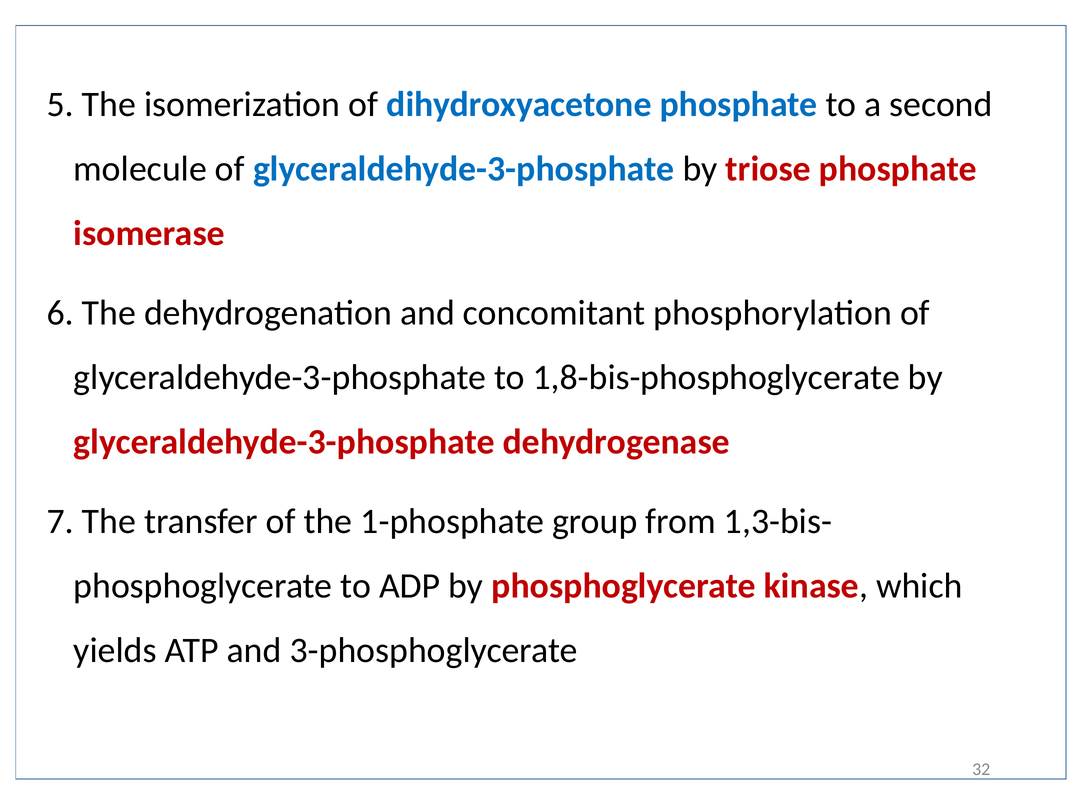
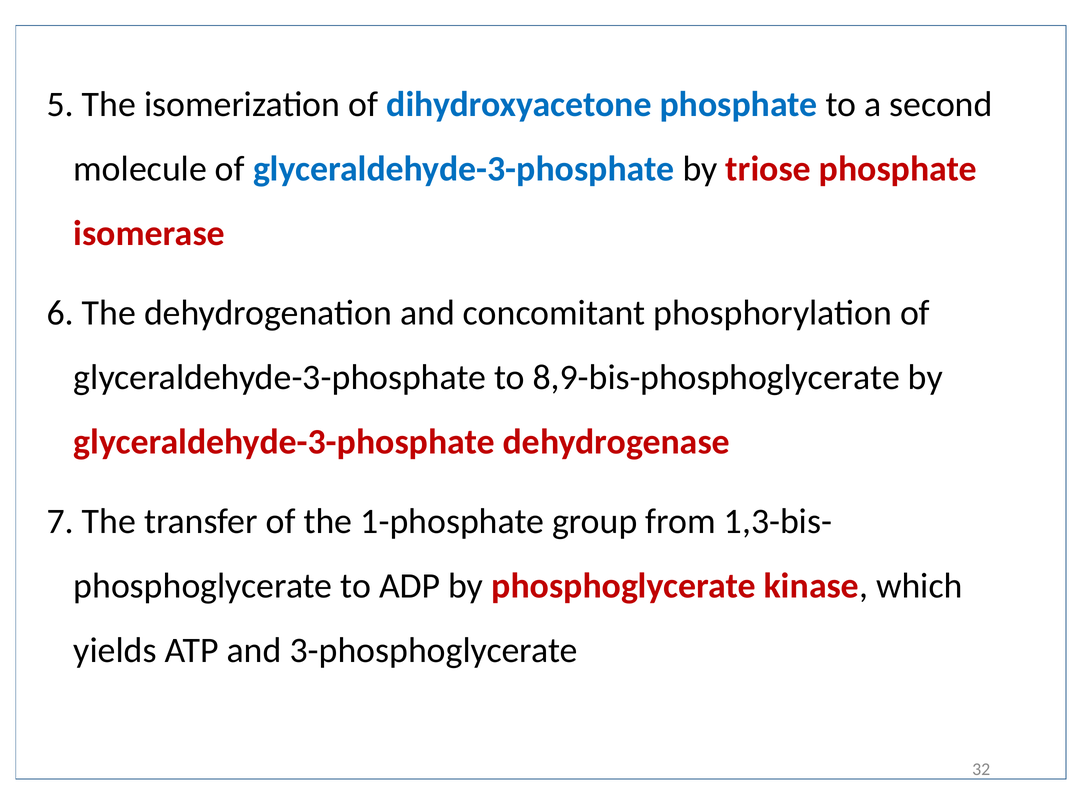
1,8-bis-phosphoglycerate: 1,8-bis-phosphoglycerate -> 8,9-bis-phosphoglycerate (716, 378)
